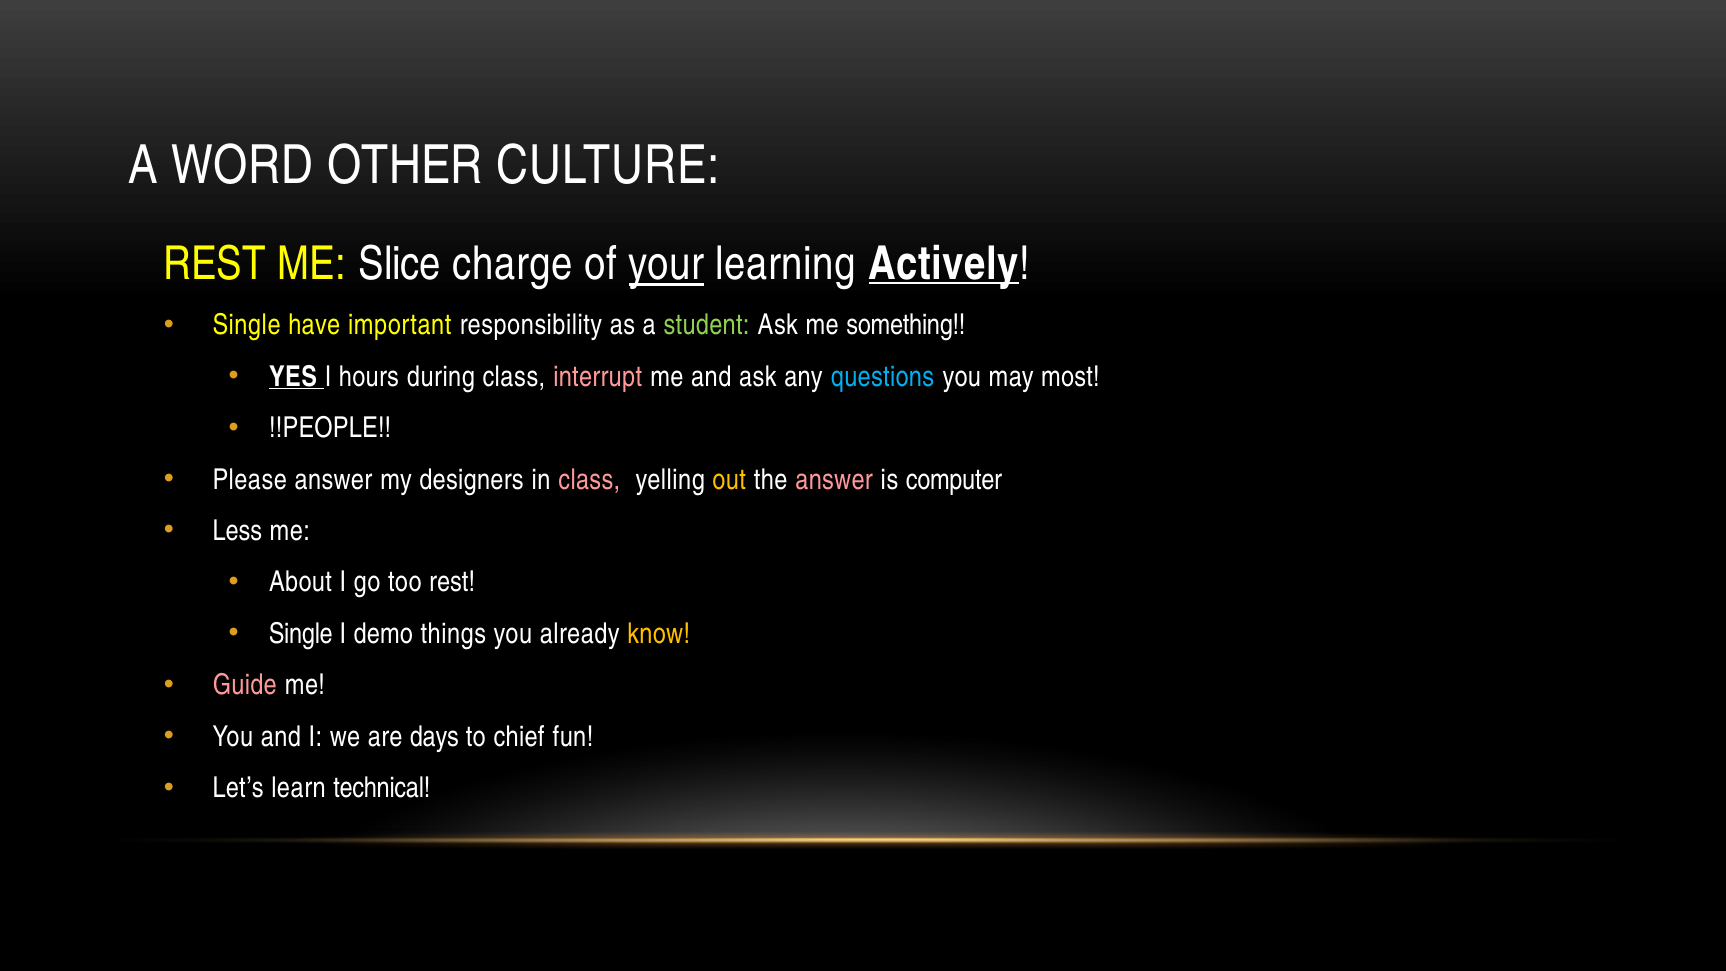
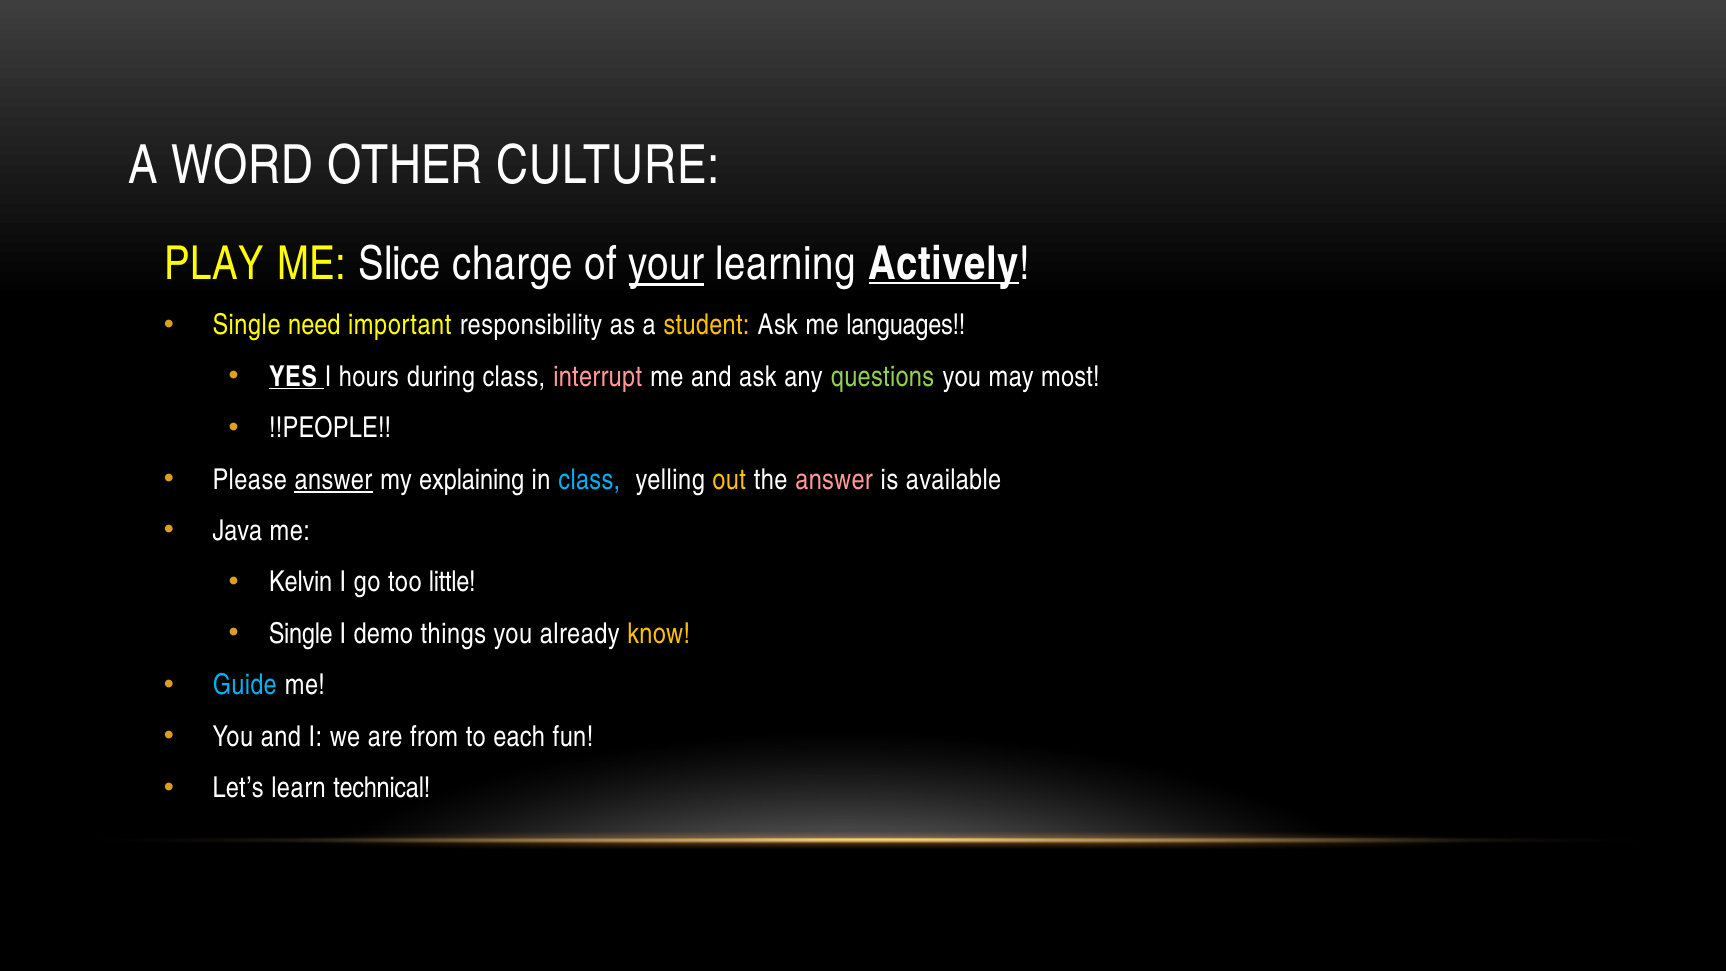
REST: REST -> PLAY (215, 264)
have: have -> need (314, 325)
student colour: light green -> yellow (707, 325)
something: something -> languages (906, 325)
questions colour: light blue -> light green (883, 377)
answer underline: none -> present (333, 480)
designers: designers -> explaining (472, 480)
class colour: pink -> light blue (589, 480)
computer: computer -> available (954, 480)
Less: Less -> Java (237, 531)
About: About -> Kelvin (301, 582)
too rest: rest -> little (452, 582)
Guide colour: pink -> light blue (245, 685)
days: days -> from (434, 737)
chief: chief -> each (519, 737)
